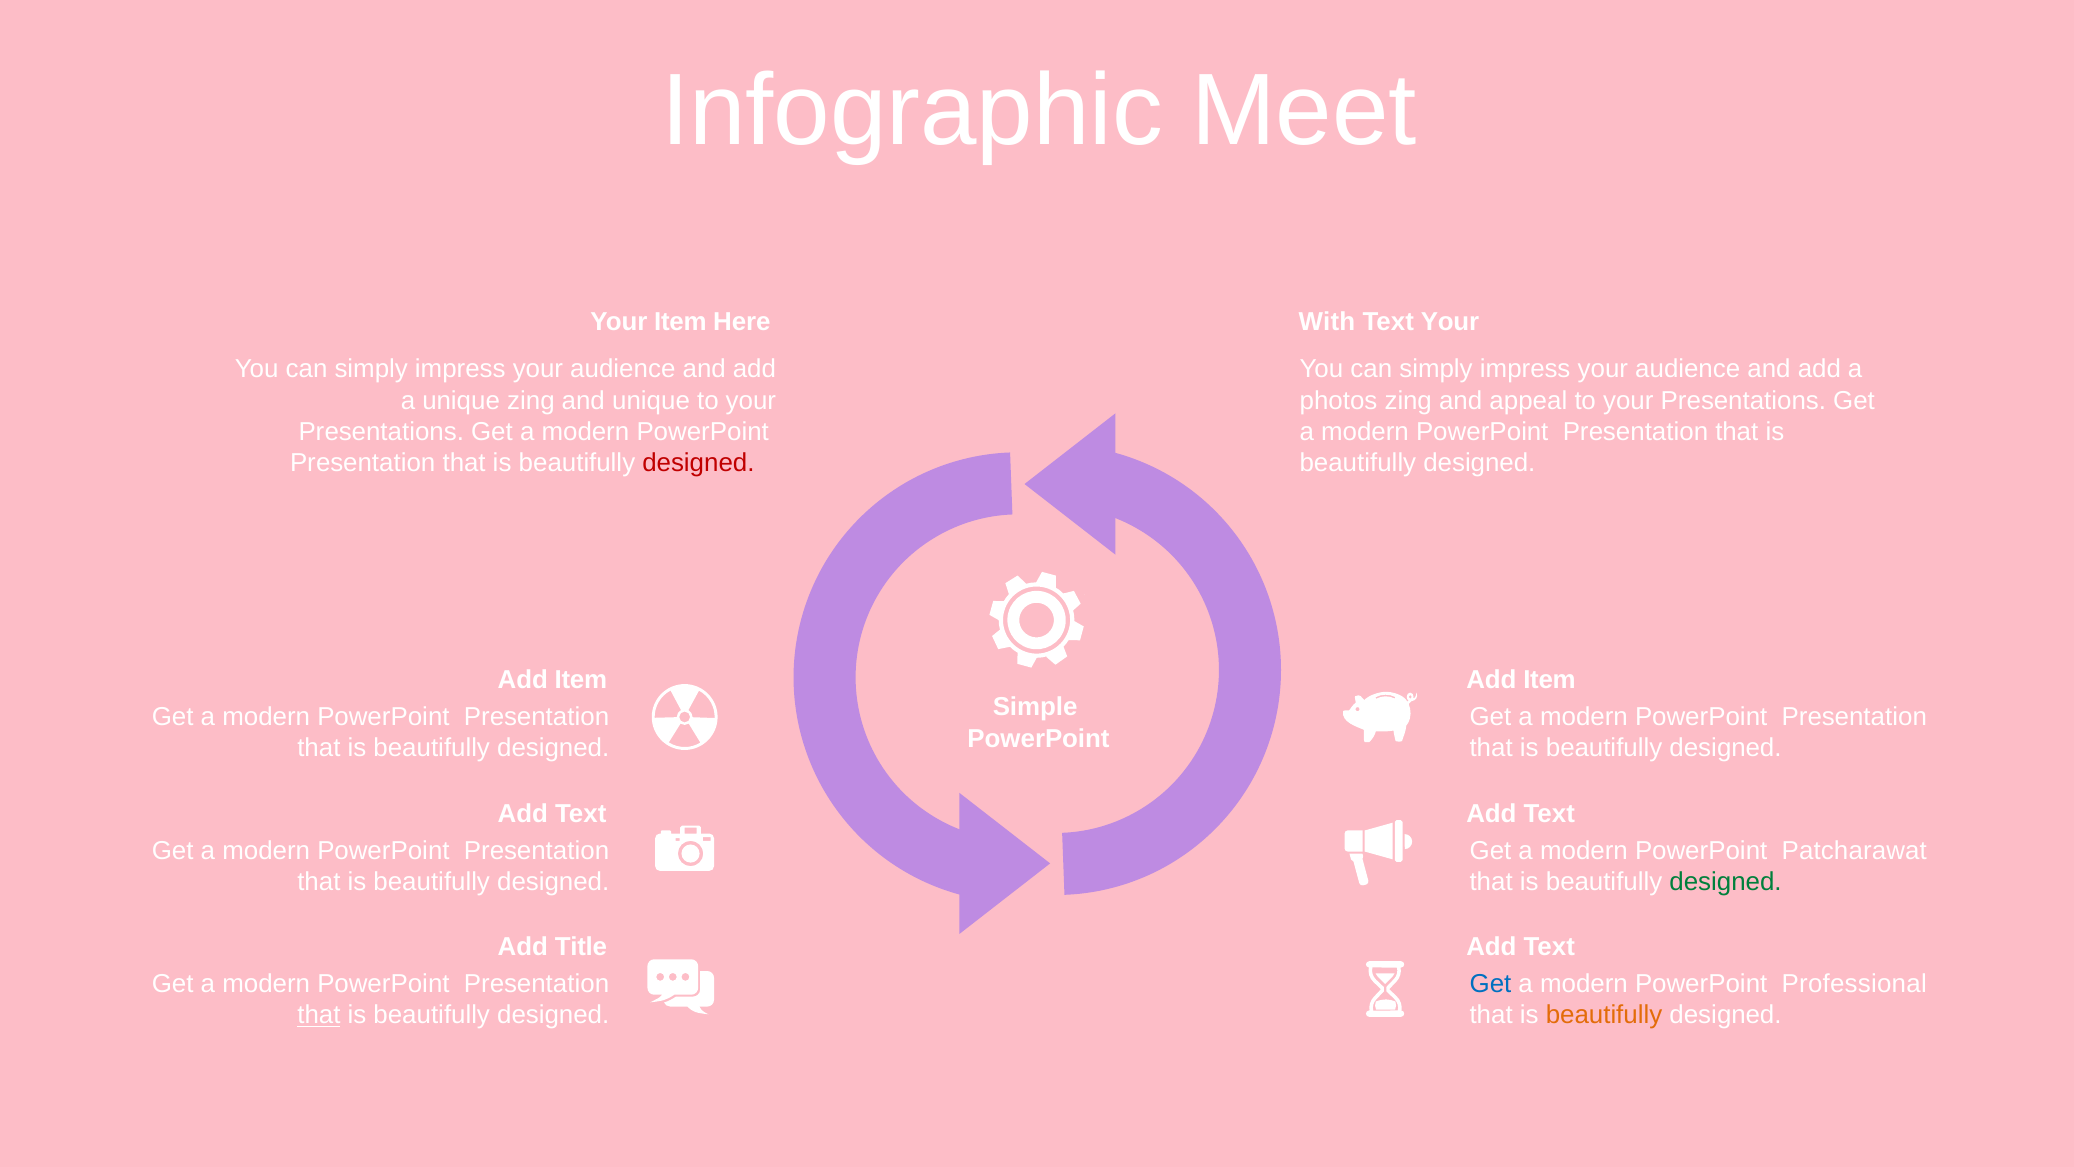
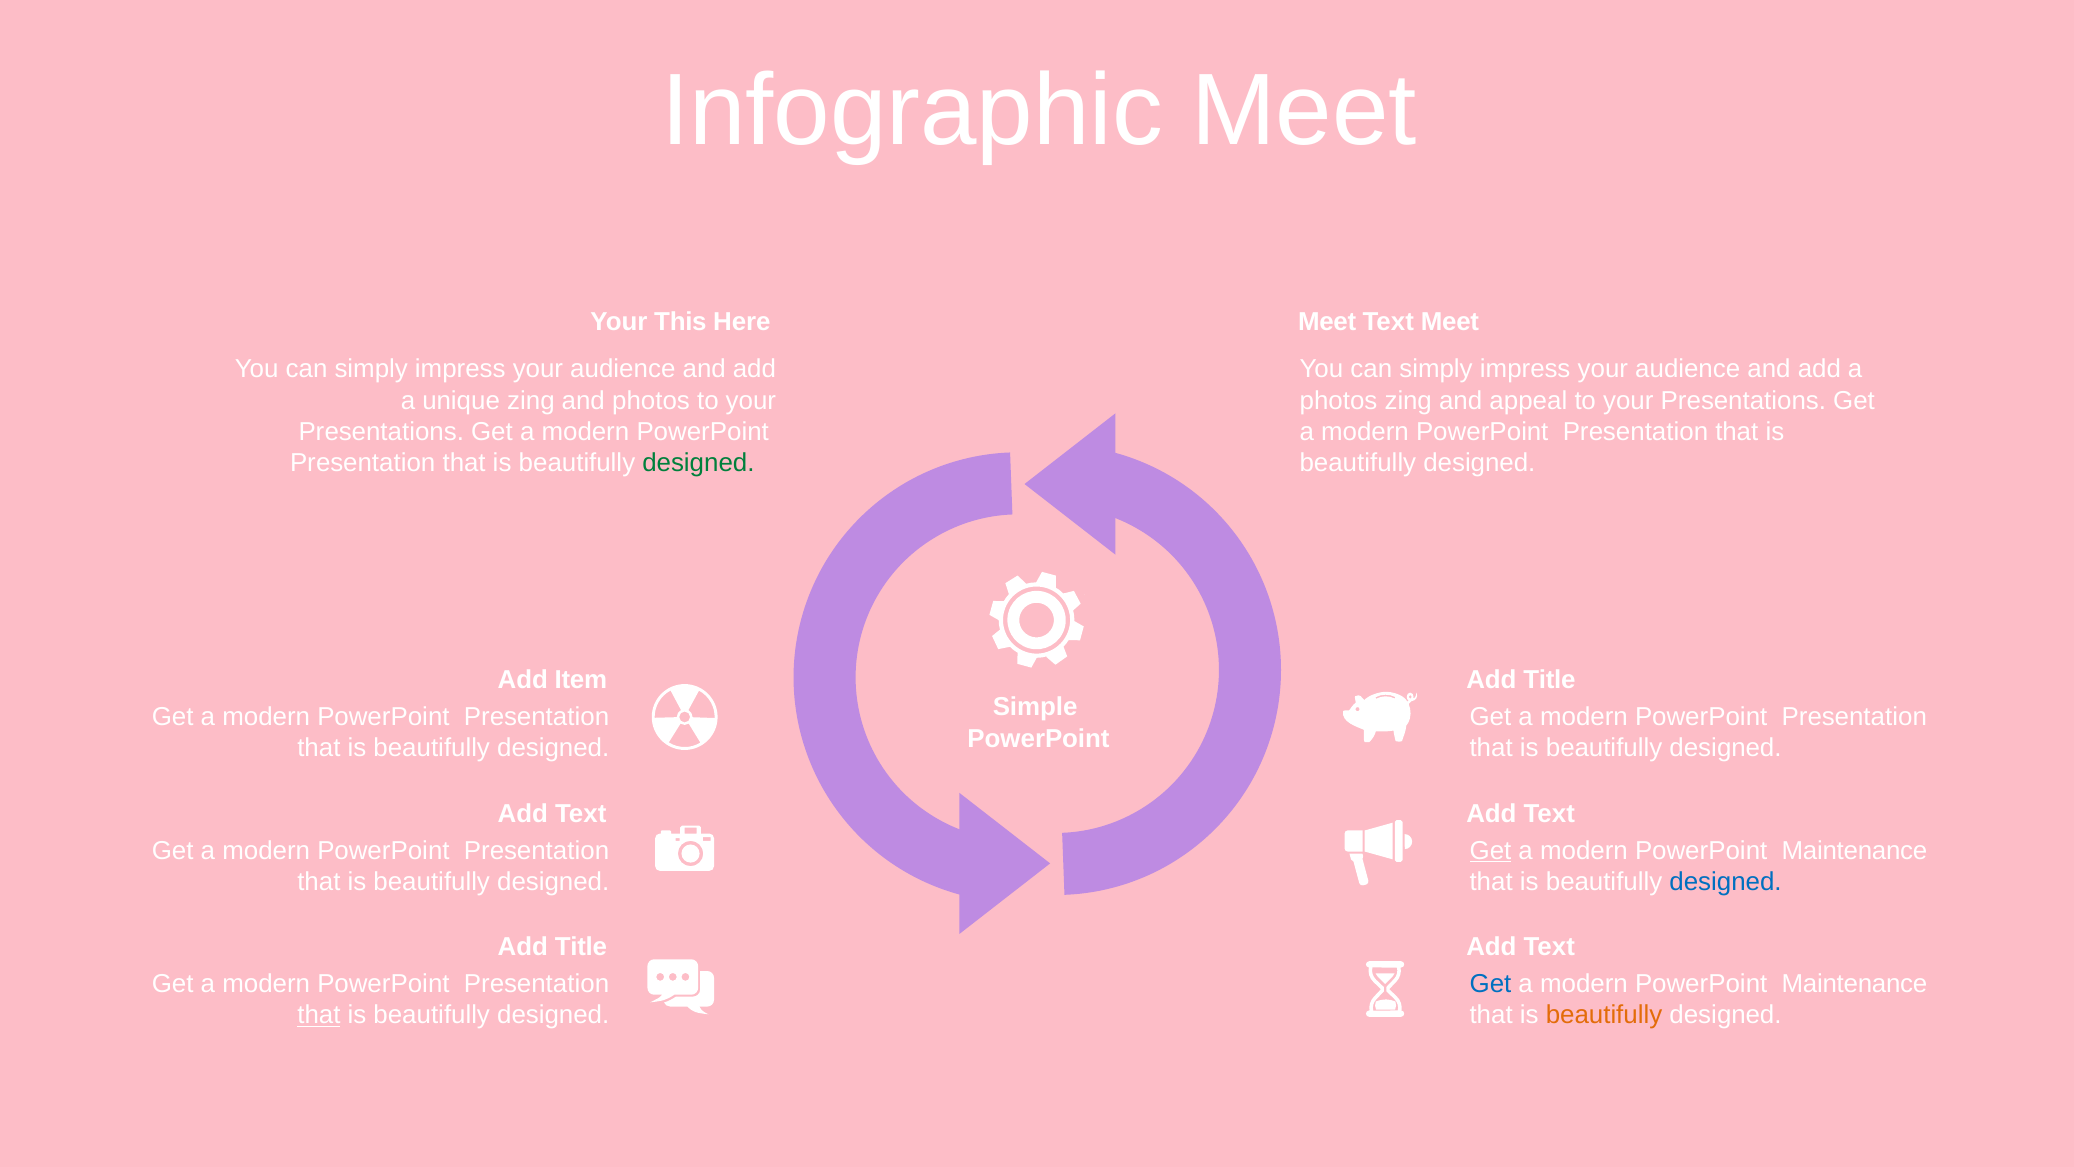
Your Item: Item -> This (680, 322)
With: With -> Meet (1327, 322)
Text Your: Your -> Meet (1450, 322)
and unique: unique -> photos (651, 400)
designed colour: red -> green (698, 463)
Item: Item -> Title (1549, 680)
Get underline: none -> present (1491, 850)
Patcharawat: Patcharawat -> Maintenance (1854, 850)
designed colour: green -> blue (1726, 881)
Professional: Professional -> Maintenance (1854, 984)
